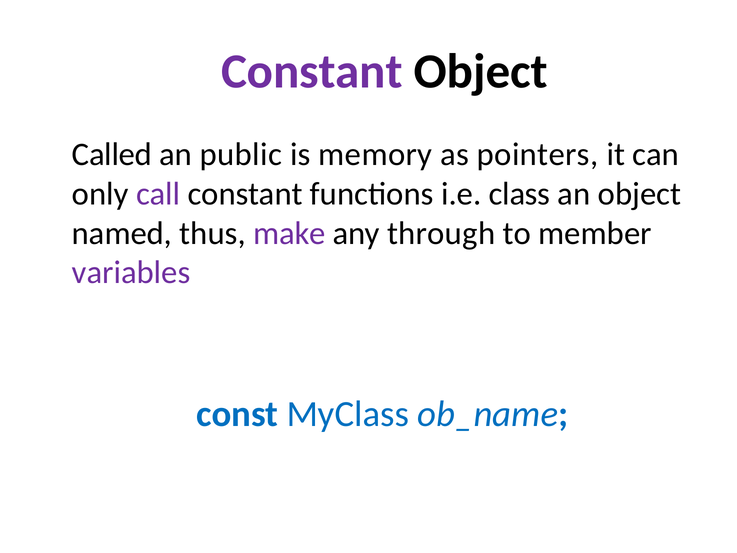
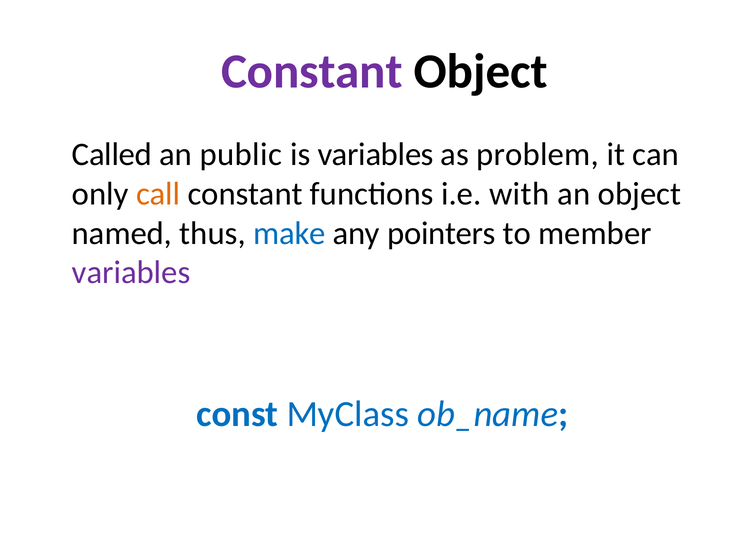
is memory: memory -> variables (376, 155)
pointers: pointers -> problem (538, 155)
call colour: purple -> orange (158, 194)
class: class -> with (519, 194)
make colour: purple -> blue (289, 233)
through: through -> pointers (441, 233)
